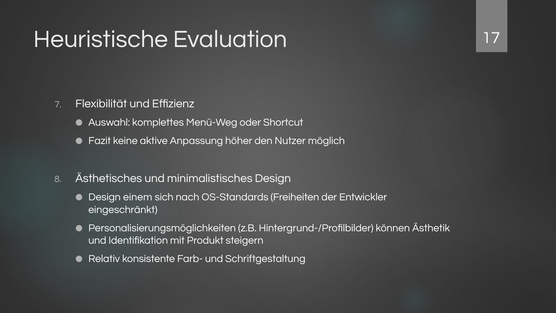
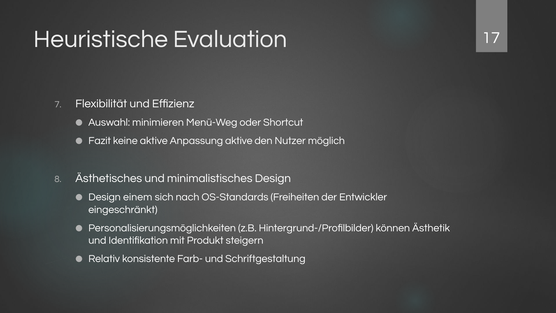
komplettes: komplettes -> minimieren (158, 122)
Anpassung höher: höher -> aktive (239, 141)
